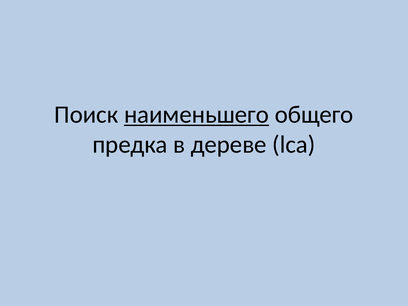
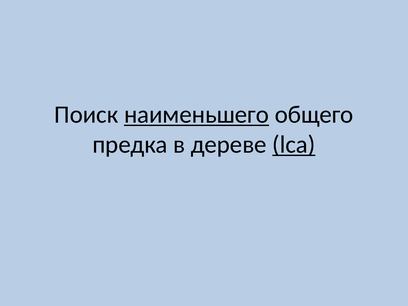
lca underline: none -> present (294, 145)
